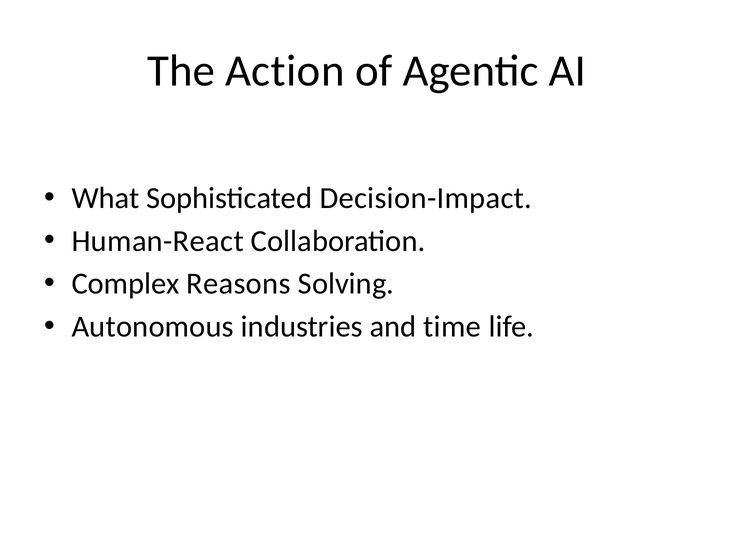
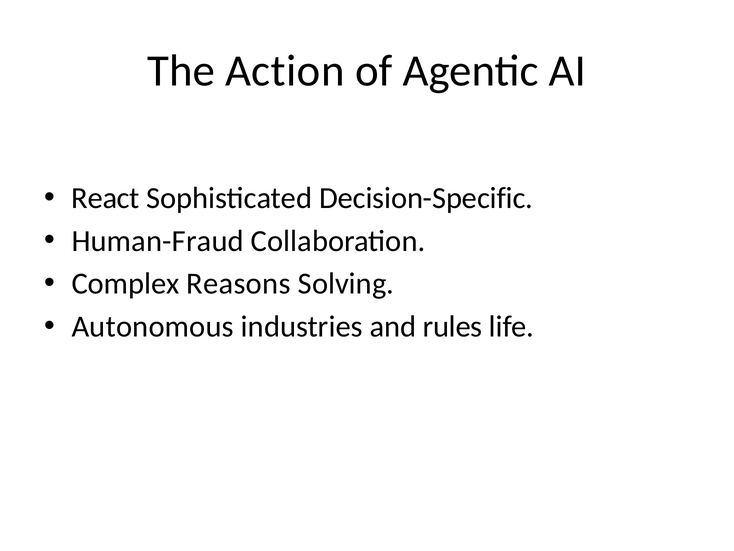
What: What -> React (106, 198)
Decision-Impact: Decision-Impact -> Decision-Specific (426, 198)
Human-React: Human-React -> Human-Fraud (158, 241)
time: time -> rules (453, 326)
